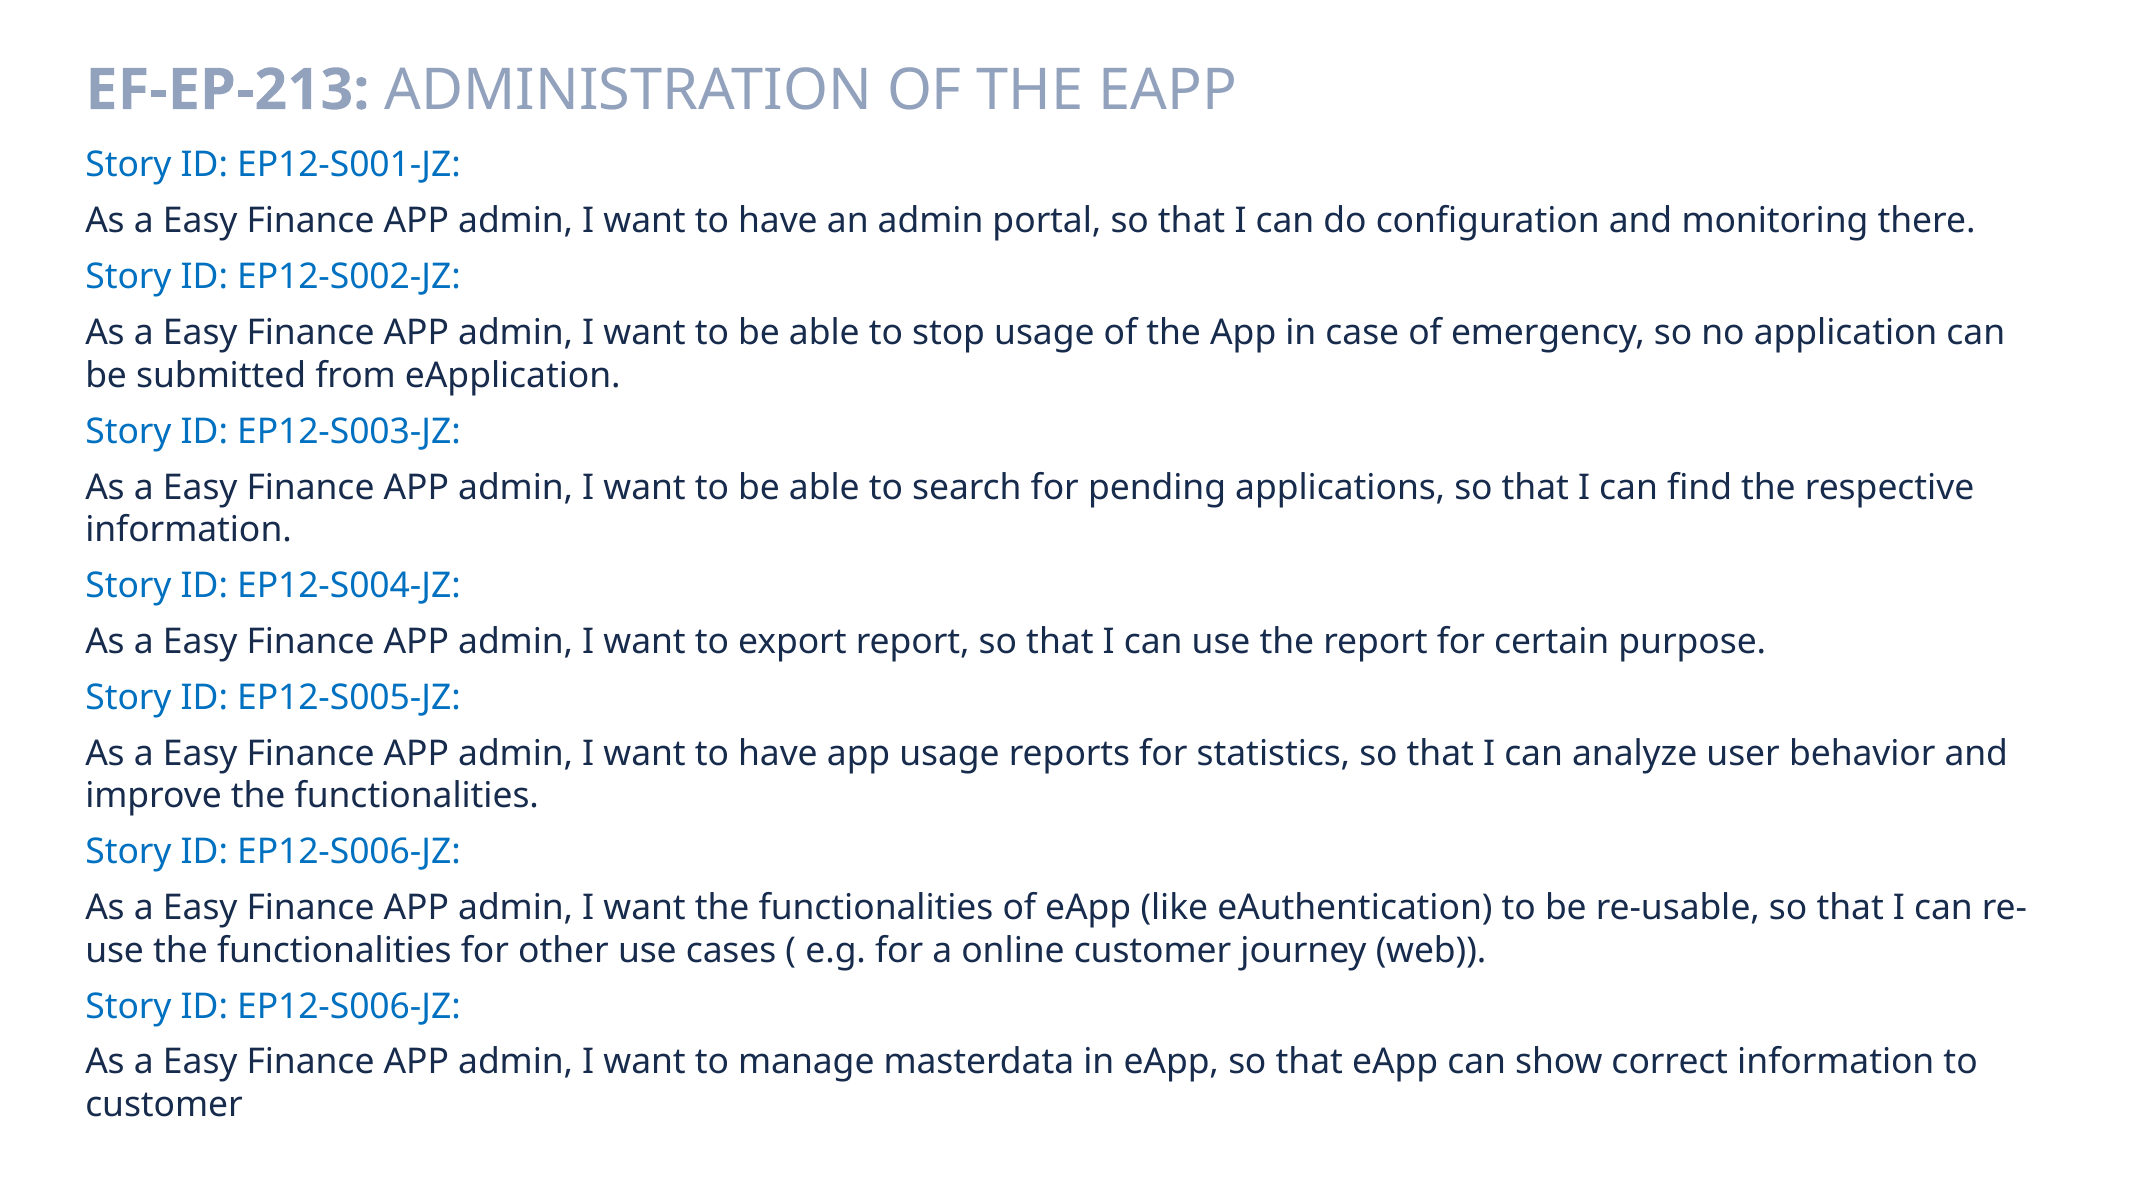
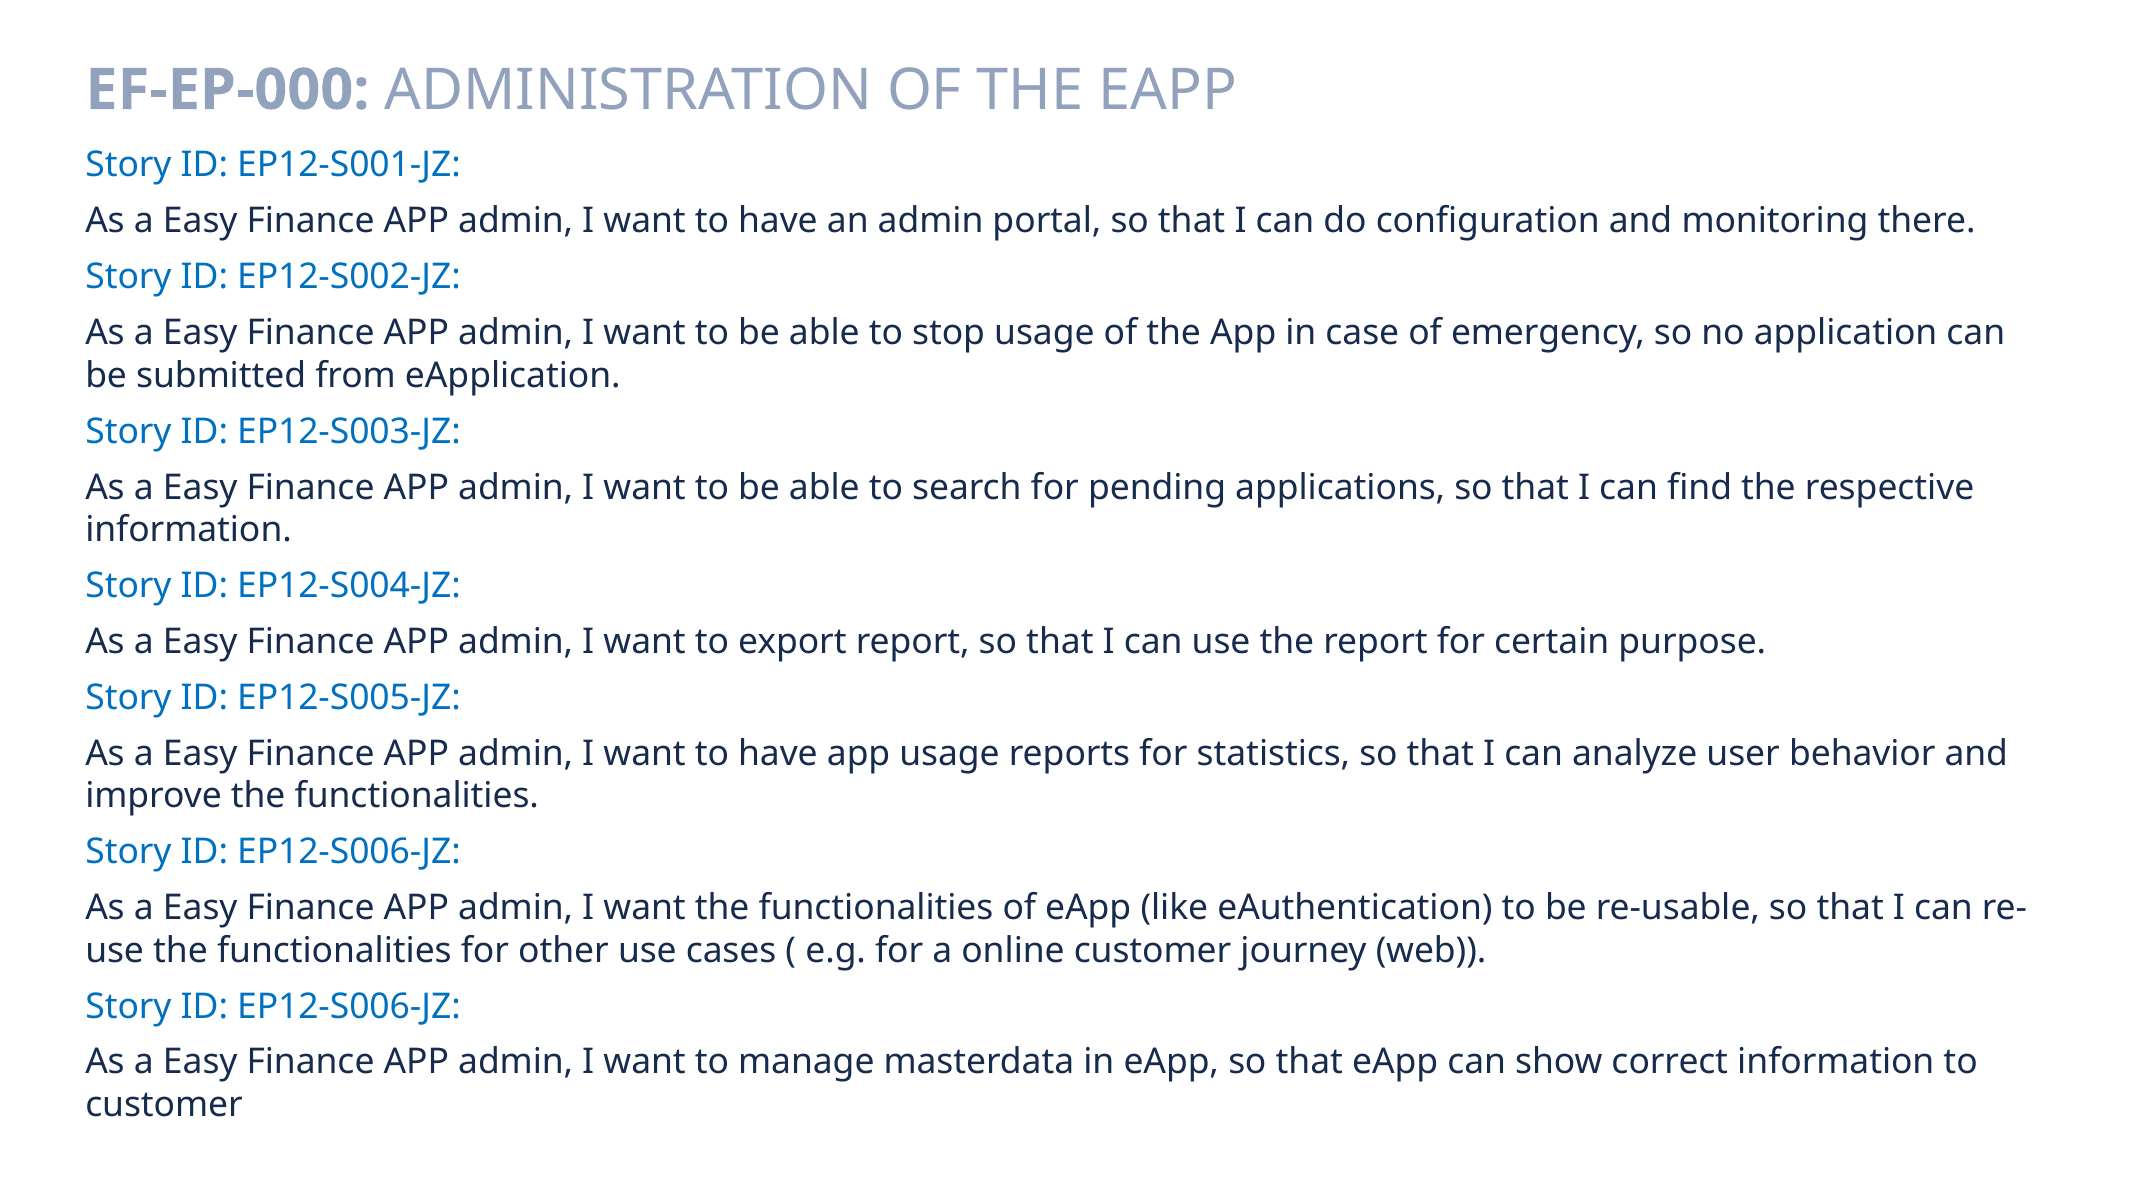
EF-EP-213: EF-EP-213 -> EF-EP-000 (227, 90)
